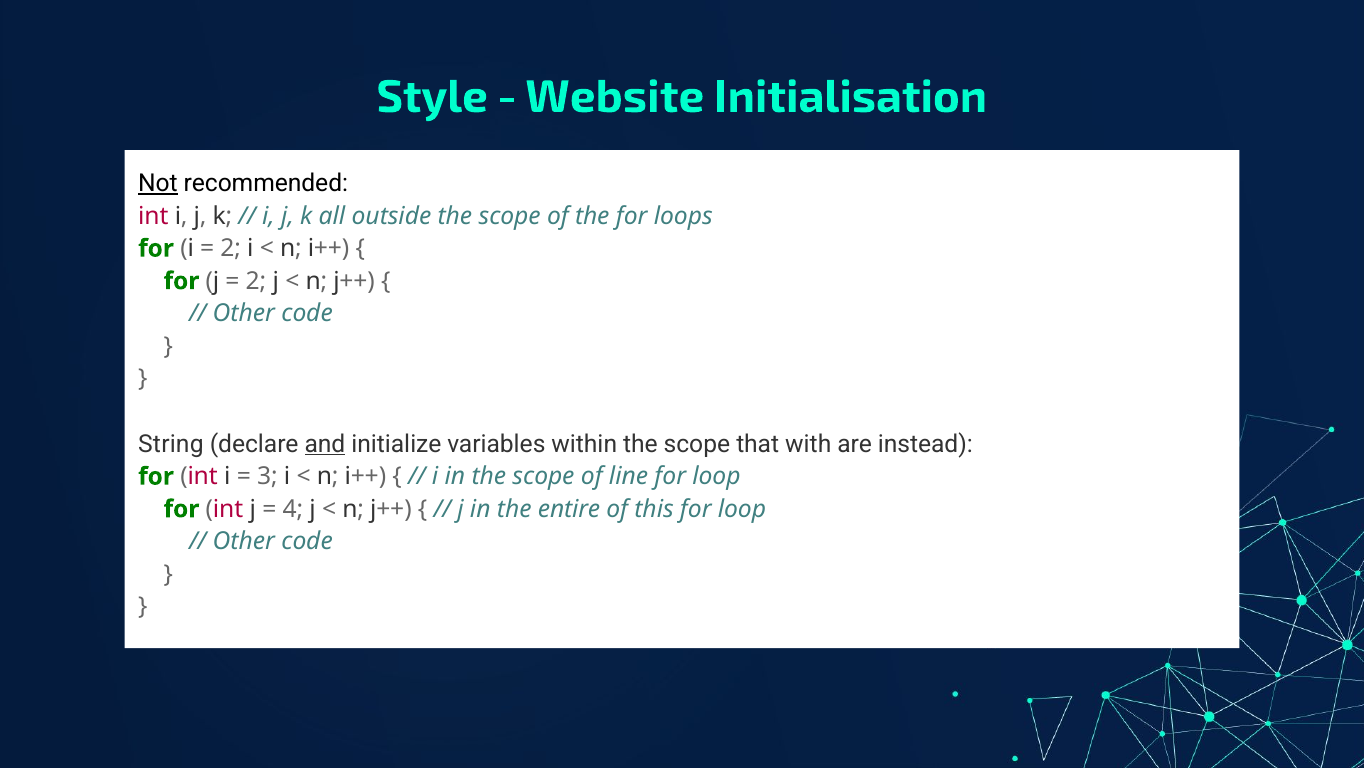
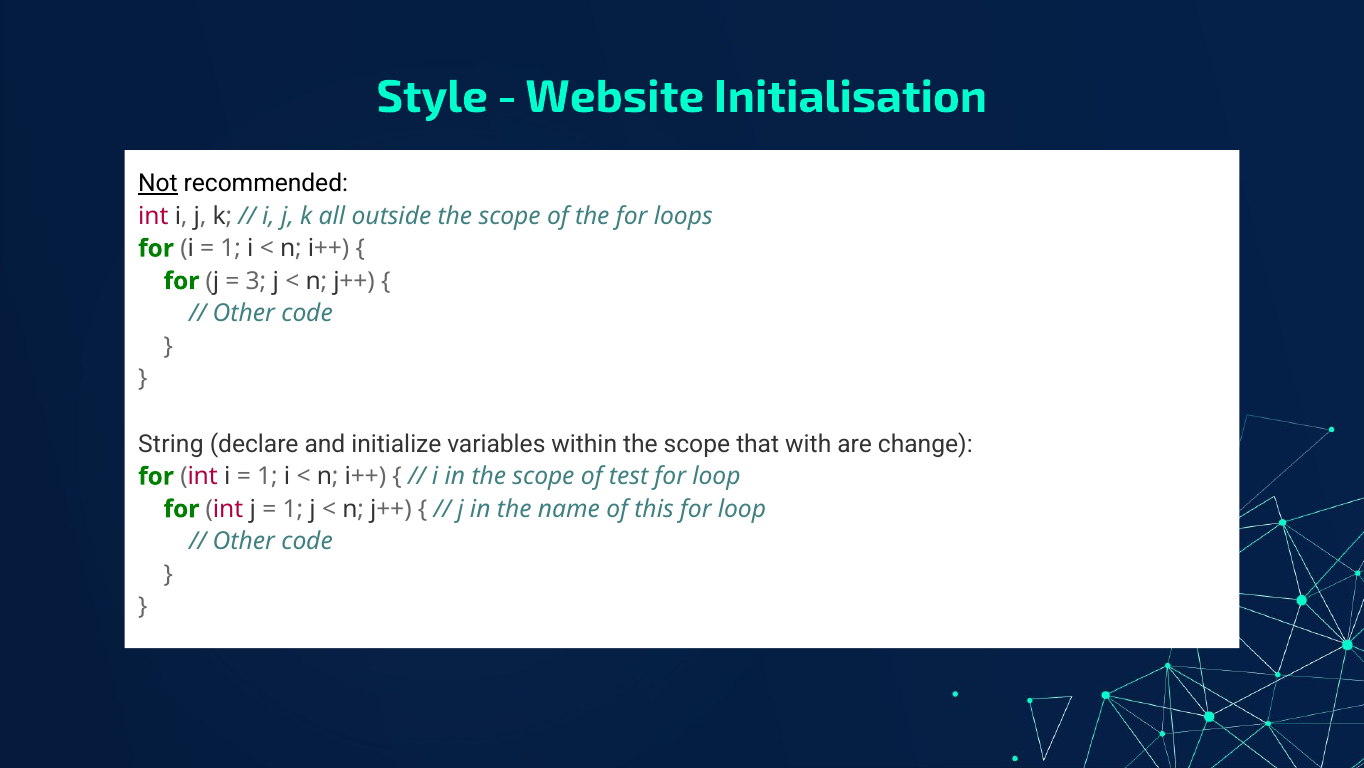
2: 2 -> 1 (231, 248)
2: 2 -> 3 (256, 281)
and underline: present -> none (325, 444)
instead: instead -> change (925, 444)
3: 3 -> 1 (267, 476)
line: line -> test (629, 476)
4: 4 -> 1 (293, 509)
entire: entire -> name (569, 509)
